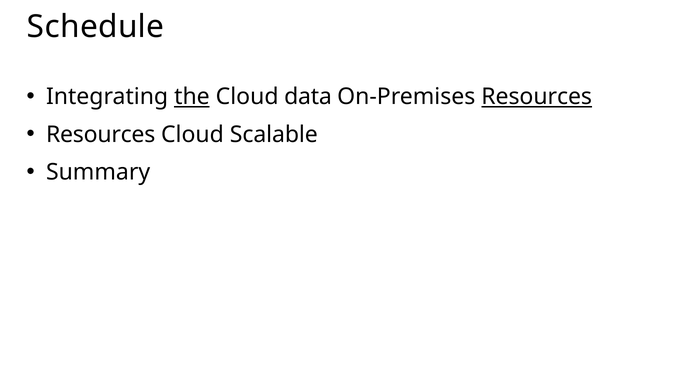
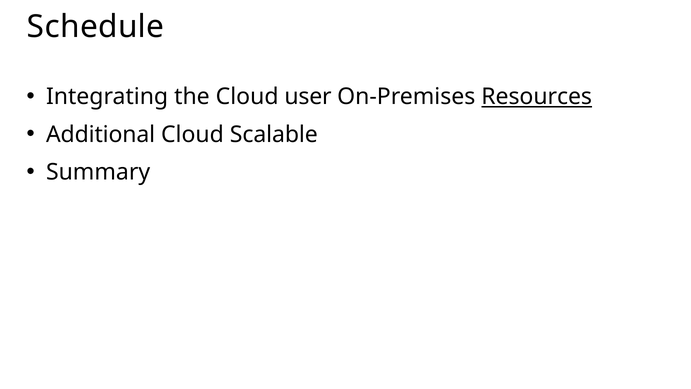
the underline: present -> none (192, 97)
data: data -> user (308, 97)
Resources: Resources -> Additional (101, 134)
